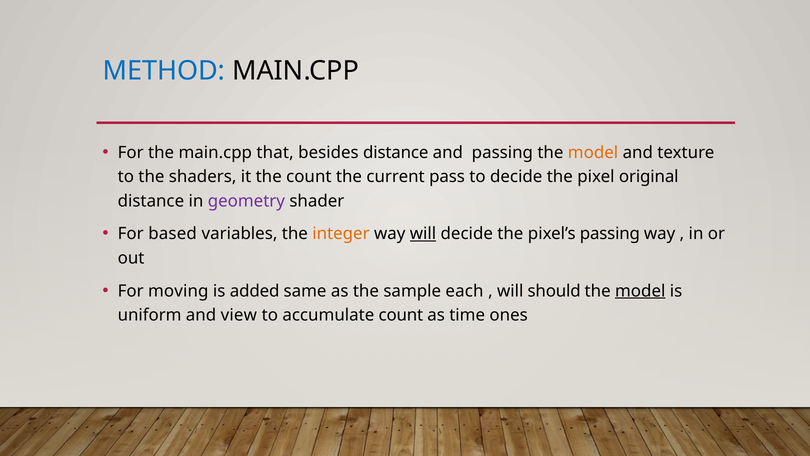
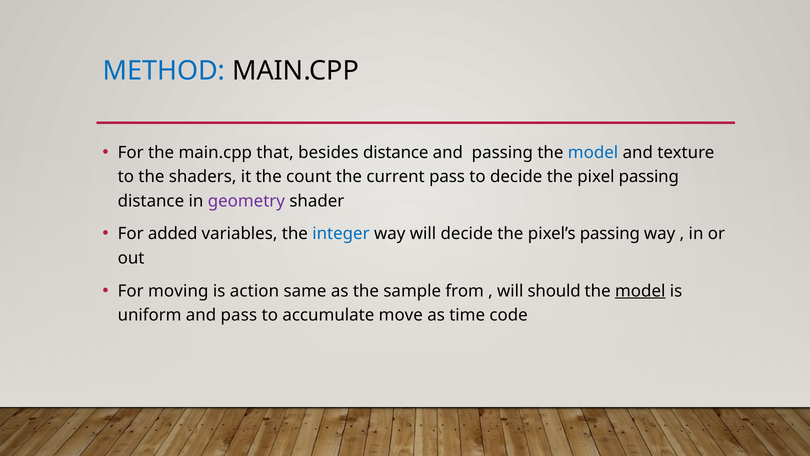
model colour: orange -> blue (593, 152)
pixel original: original -> passing (649, 177)
based: based -> added (173, 234)
integer colour: orange -> blue (341, 234)
will underline: present -> none (423, 234)
added: added -> action (254, 291)
each: each -> from (465, 291)
and view: view -> pass (239, 315)
accumulate count: count -> move (401, 315)
ones: ones -> code (509, 315)
